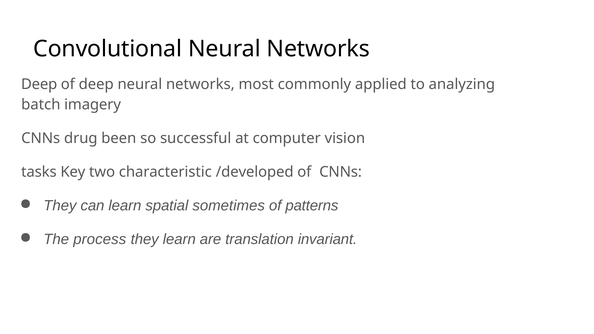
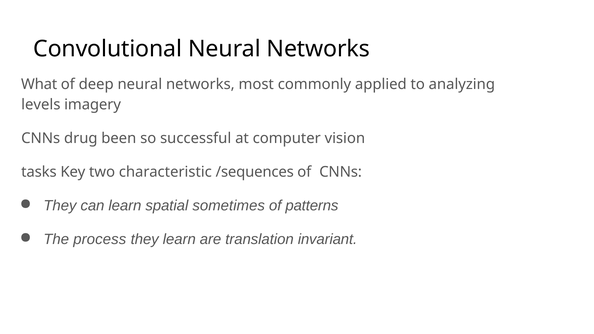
Deep: Deep -> What (39, 84)
batch: batch -> levels (41, 105)
/developed: /developed -> /sequences (255, 172)
